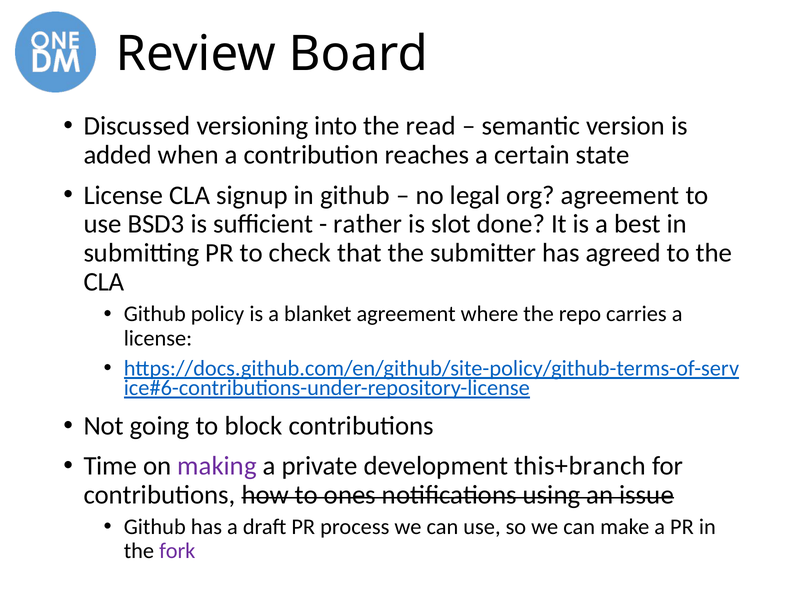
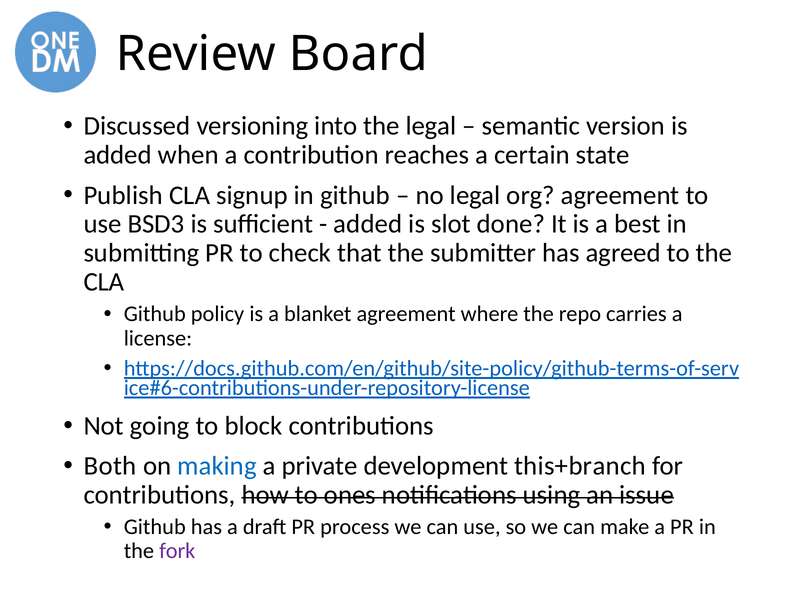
the read: read -> legal (431, 126)
License: License -> Publish (123, 195)
rather: rather -> added (368, 224)
Time: Time -> Both (110, 466)
making colour: purple -> blue (217, 466)
